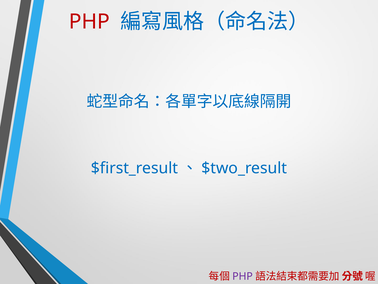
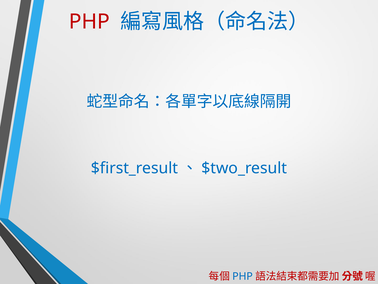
PHP colour: purple -> blue (243, 276)
